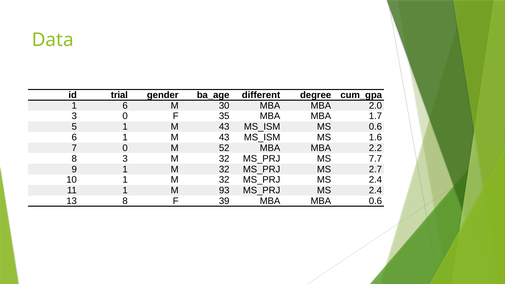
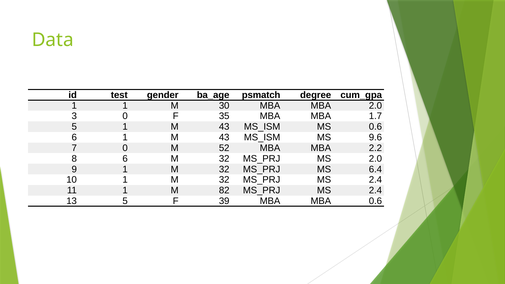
trial: trial -> test (119, 95)
different: different -> psmatch (261, 95)
1 6: 6 -> 1 (125, 106)
1.6: 1.6 -> 9.6 (375, 137)
8 3: 3 -> 6 (125, 159)
MS 7.7: 7.7 -> 2.0 (375, 159)
2.7: 2.7 -> 6.4 (375, 169)
93: 93 -> 82 (224, 191)
13 8: 8 -> 5 (125, 201)
